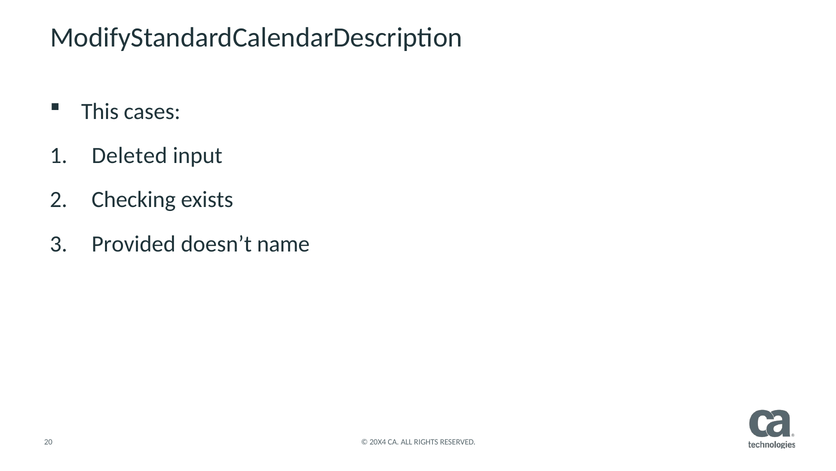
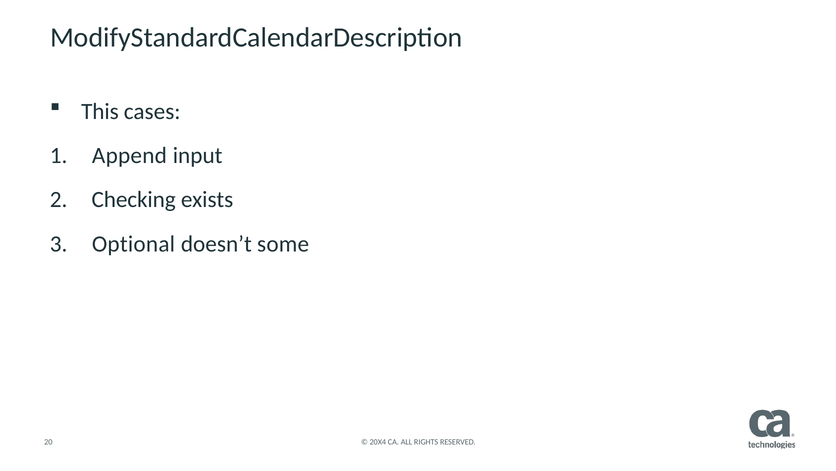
Deleted: Deleted -> Append (129, 156)
Provided: Provided -> Optional (133, 244)
name: name -> some (283, 244)
